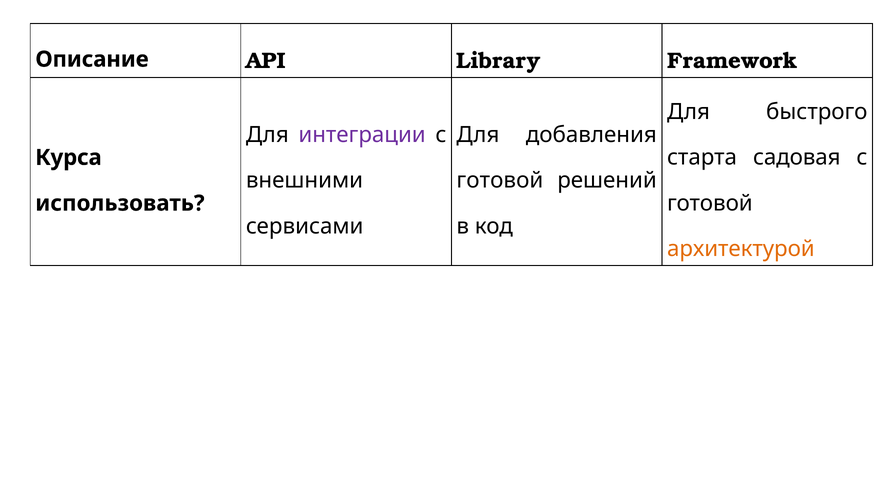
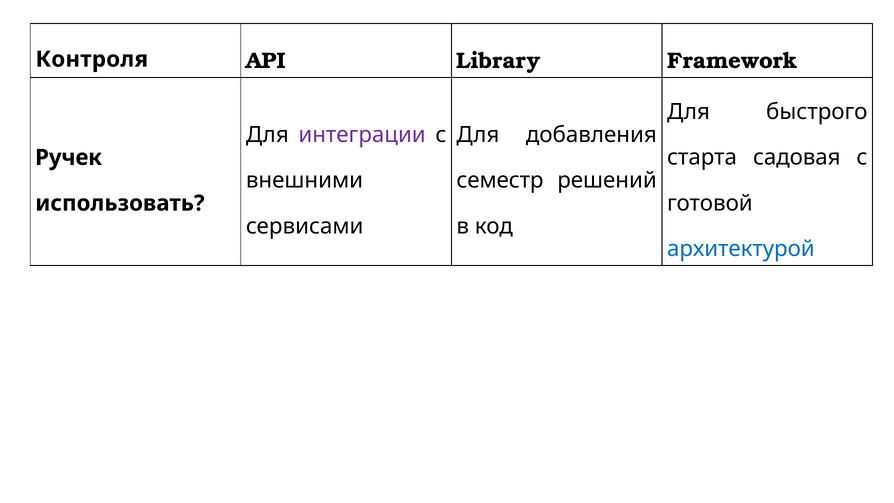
Описание: Описание -> Контроля (92, 59)
Курса: Курса -> Ручек (69, 157)
готовой: готовой -> семестр (500, 180)
архитектурой colour: orange -> blue (741, 249)
